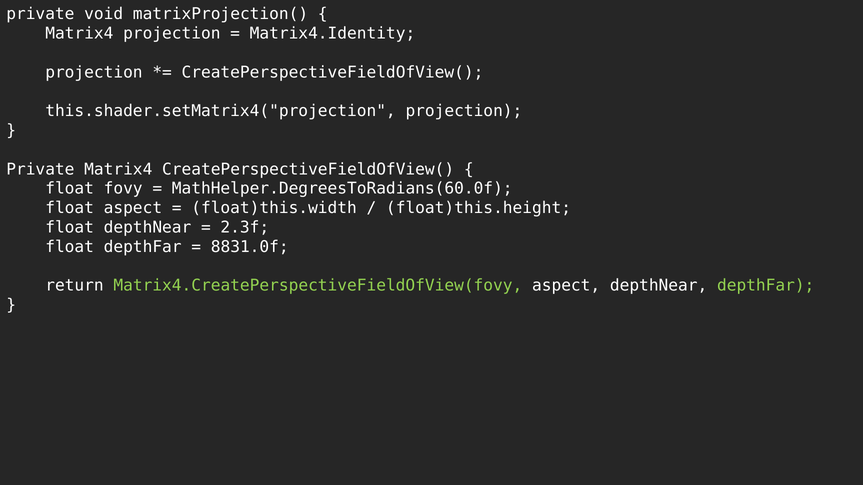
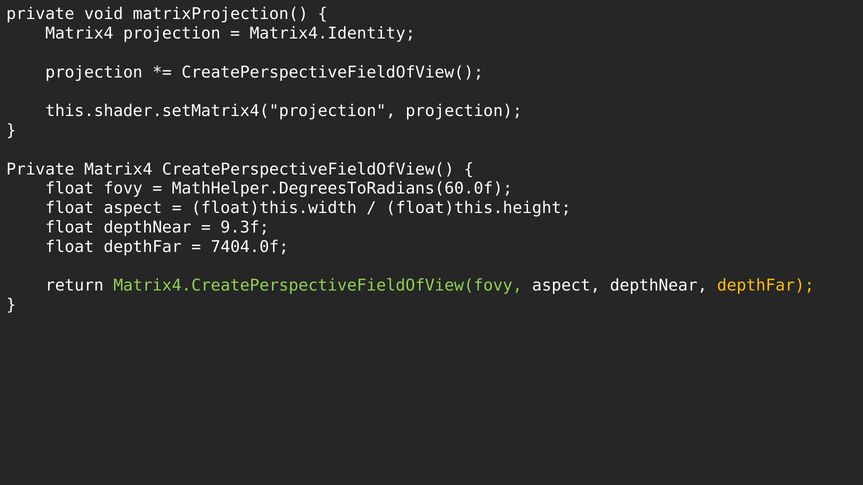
2.3f: 2.3f -> 9.3f (245, 228)
8831.0f: 8831.0f -> 7404.0f (250, 247)
depthFar colour: light green -> yellow (766, 286)
